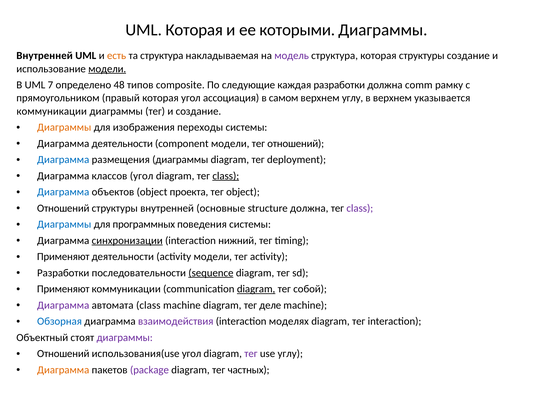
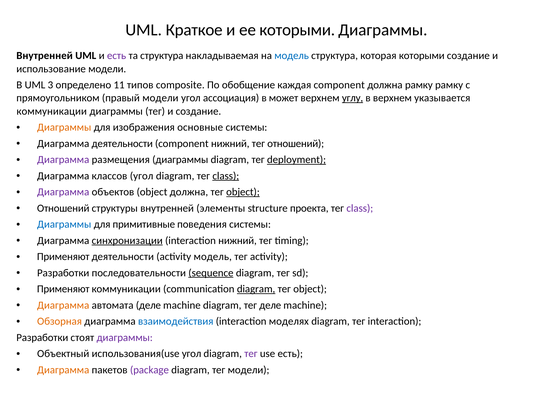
UML Которая: Которая -> Краткое (194, 30)
есть colour: orange -> purple (117, 56)
модель colour: purple -> blue (292, 56)
которая структуры: структуры -> которыми (422, 56)
модели underline: present -> none (107, 69)
7: 7 -> 3 (50, 85)
48: 48 -> 11 (119, 85)
следующие: следующие -> обобщение (249, 85)
каждая разработки: разработки -> component (339, 85)
должна comm: comm -> рамку (419, 85)
правый которая: которая -> модели (160, 98)
самом: самом -> может (284, 98)
углу underline: none -> present (353, 98)
переходы: переходы -> основные (200, 127)
component модели: модели -> нижний (230, 143)
Диаграмма colour: blue -> purple (63, 160)
deployment underline: none -> present (297, 160)
Диаграмма colour: blue -> purple (63, 192)
object проекта: проекта -> должна (189, 192)
object underline: none -> present (243, 192)
основные: основные -> элементы (221, 208)
structure должна: должна -> проекта (309, 208)
программных: программных -> примитивные (144, 224)
activity модели: модели -> модель (213, 256)
собой: собой -> object (310, 289)
Диаграмма colour: purple -> orange (63, 305)
автомата сlass: сlass -> деле (148, 305)
Обзорная colour: blue -> orange (60, 321)
взаимодействия colour: purple -> blue (176, 321)
Объектный: Объектный -> Разработки (42, 337)
Отношений: Отношений -> Объектный (63, 353)
use углу: углу -> есть (290, 353)
тег частных: частных -> модели (249, 370)
